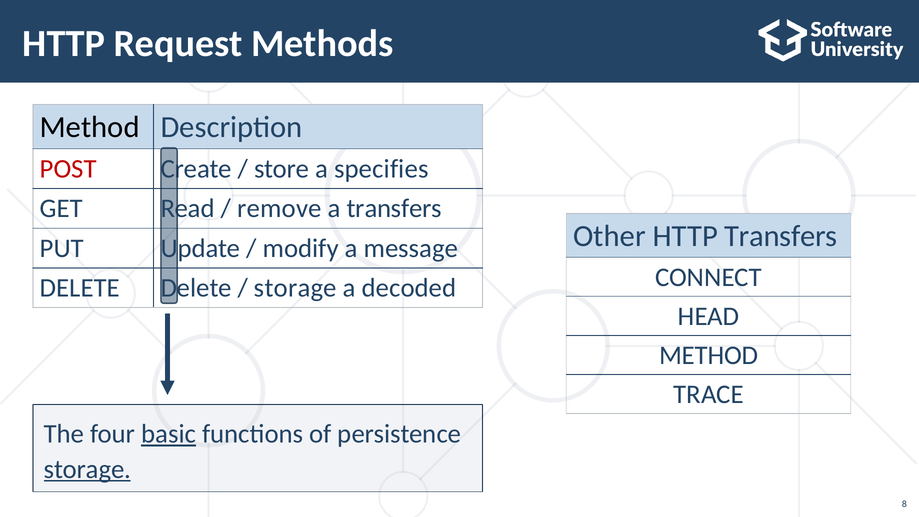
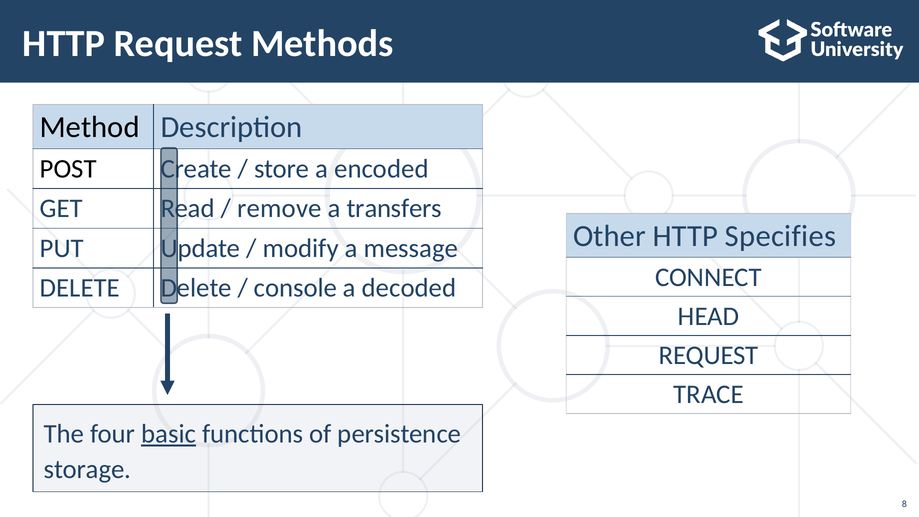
POST colour: red -> black (68, 169)
specifies: specifies -> encoded (381, 169)
HTTP Transfers: Transfers -> Specifies (781, 236)
storage: storage -> console (295, 288)
METHOD: METHOD -> REQUEST (709, 355)
storage underline: present -> none (87, 469)
